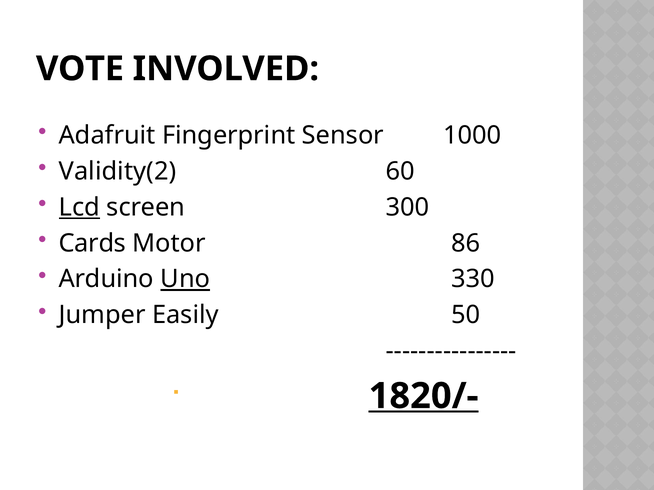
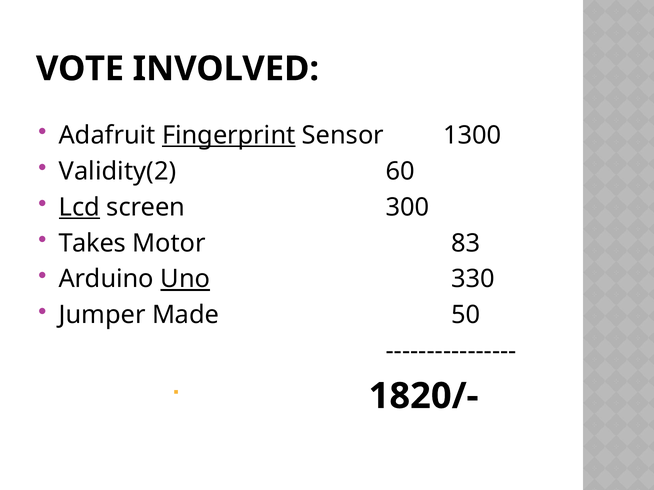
Fingerprint underline: none -> present (229, 135)
1000: 1000 -> 1300 (472, 135)
Cards: Cards -> Takes (92, 243)
86: 86 -> 83 (466, 243)
Easily: Easily -> Made (185, 315)
1820/- underline: present -> none (423, 396)
